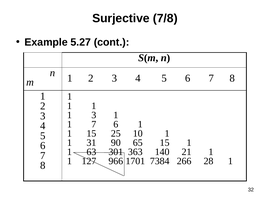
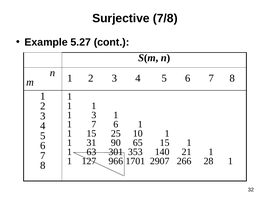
363: 363 -> 353 (135, 151)
7384: 7384 -> 2907 (160, 161)
